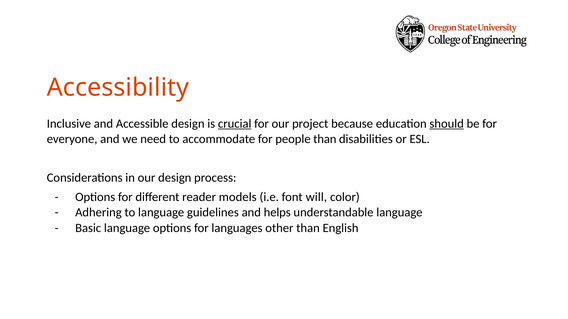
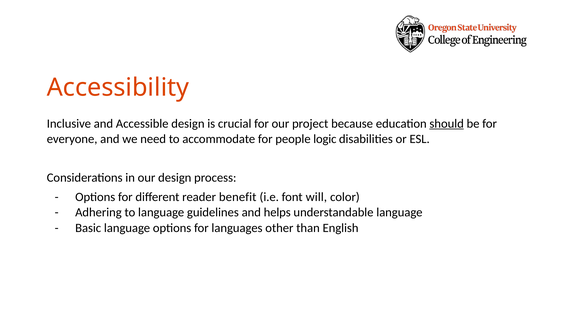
crucial underline: present -> none (235, 124)
people than: than -> logic (325, 139)
models: models -> benefit (238, 197)
